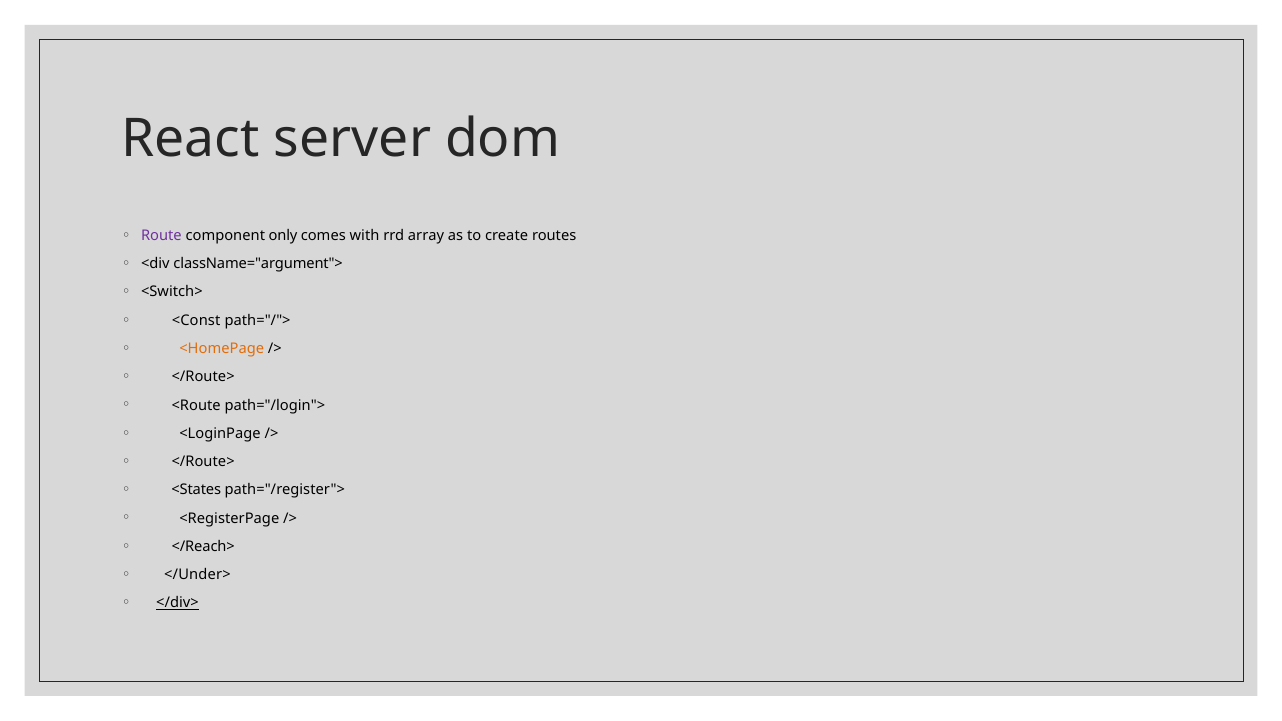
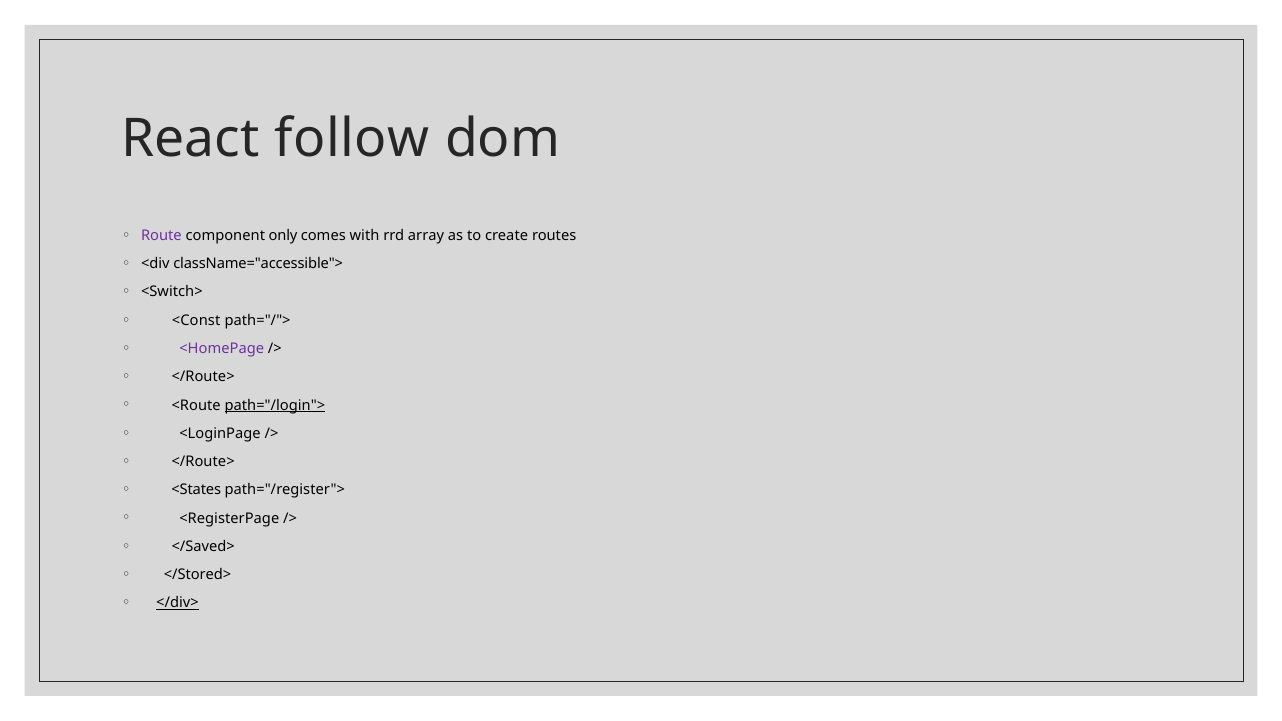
server: server -> follow (352, 139)
className="argument">: className="argument"> -> className="accessible"> (258, 264)
<HomePage colour: orange -> purple (222, 349)
path="/login"> underline: none -> present (275, 405)
</Reach>: </Reach> -> </Saved> (203, 547)
</Under>: </Under> -> </Stored> (198, 575)
